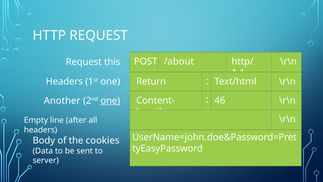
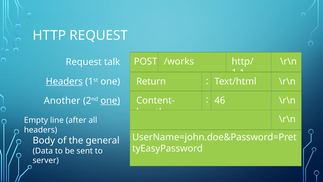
this: this -> talk (112, 62)
/about: /about -> /works (179, 61)
Headers underline: none -> present (64, 81)
cookies: cookies -> general (103, 140)
